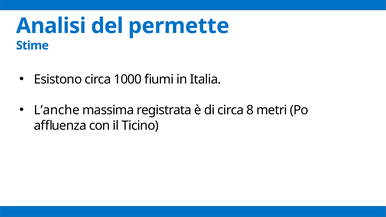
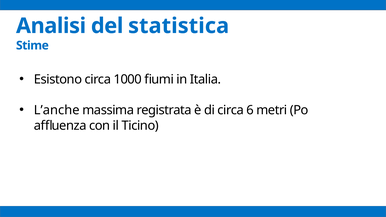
permette: permette -> statistica (179, 26)
8: 8 -> 6 (250, 110)
